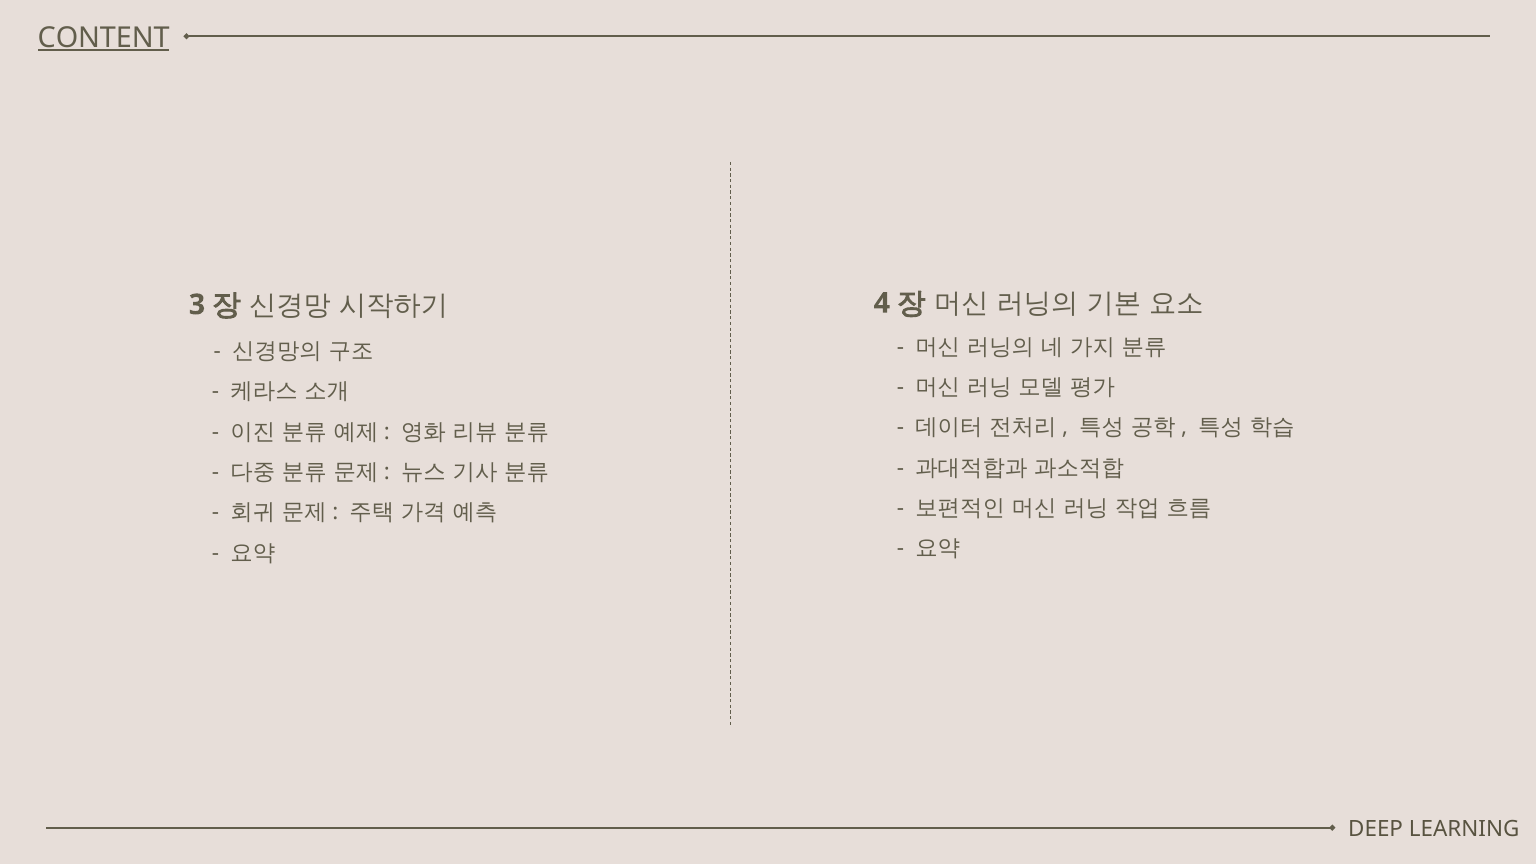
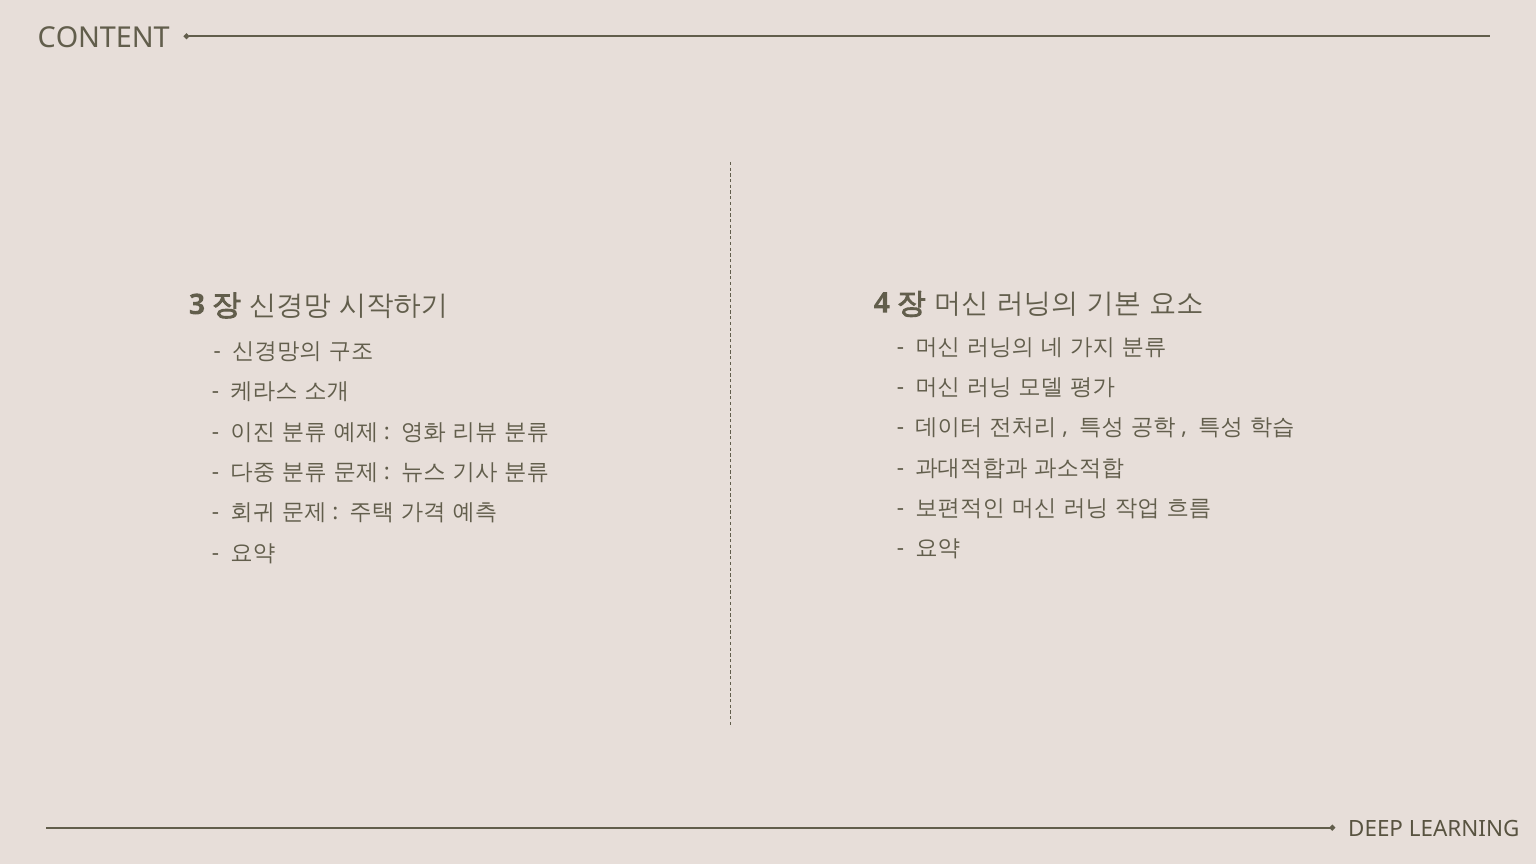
CONTENT underline: present -> none (104, 38)
